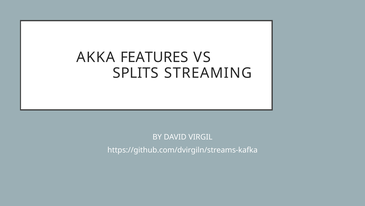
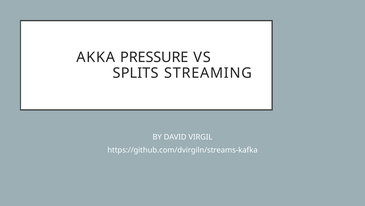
FEATURES: FEATURES -> PRESSURE (154, 57)
